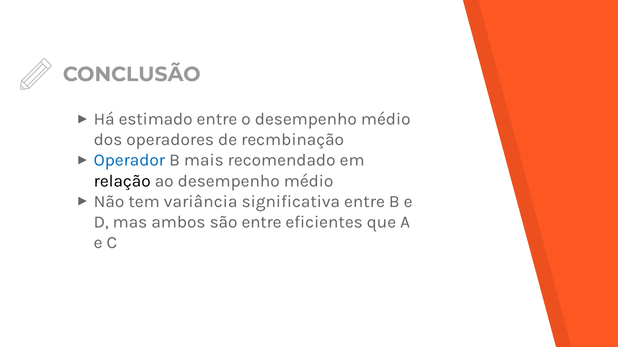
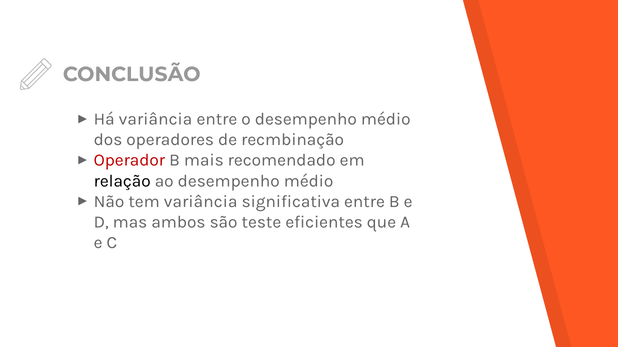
Há estimado: estimado -> variância (156, 119)
Operador colour: blue -> red (129, 161)
são entre: entre -> teste (261, 222)
